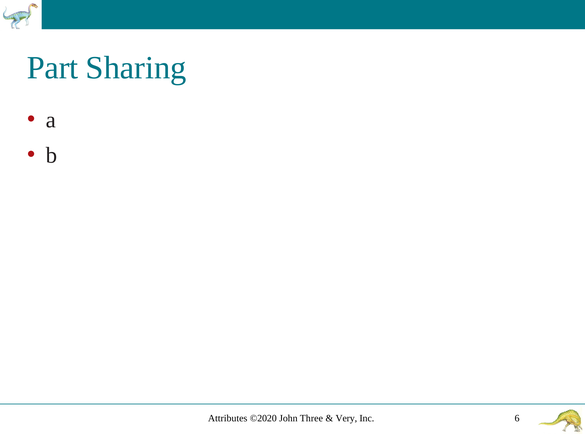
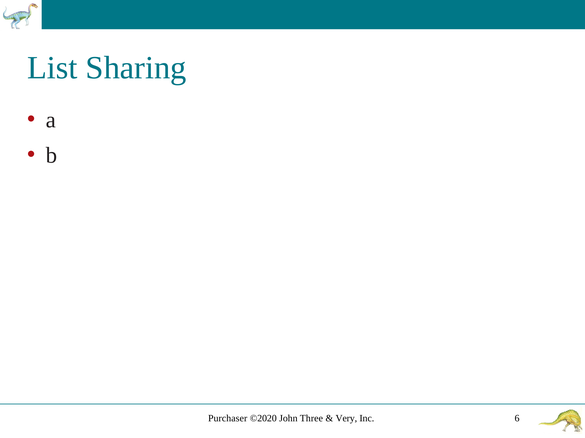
Part: Part -> List (52, 68)
Attributes: Attributes -> Purchaser (228, 419)
